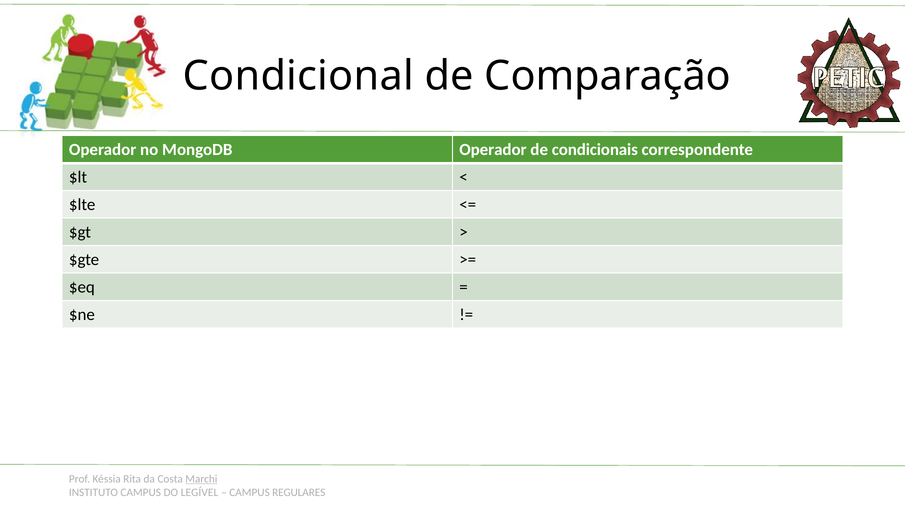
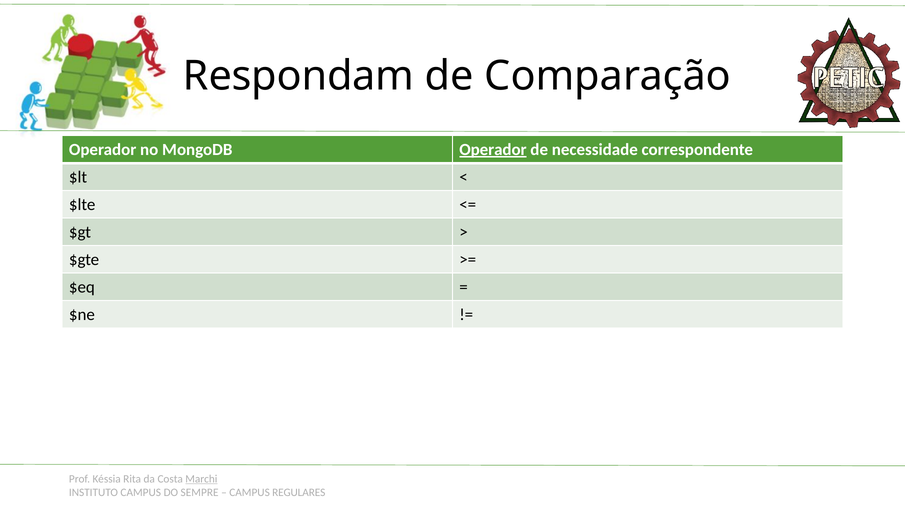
Condicional: Condicional -> Respondam (299, 76)
Operador underline: none -> present (493, 149)
condicionais: condicionais -> necessidade (595, 149)
LEGÍVEL: LEGÍVEL -> SEMPRE (200, 493)
